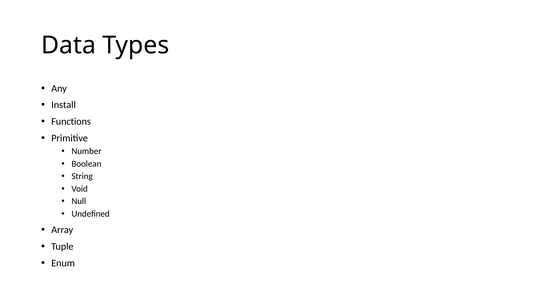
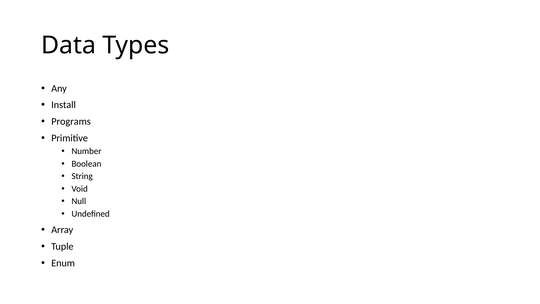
Functions: Functions -> Programs (71, 121)
